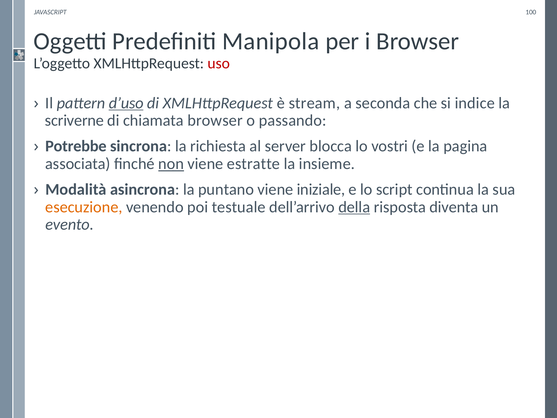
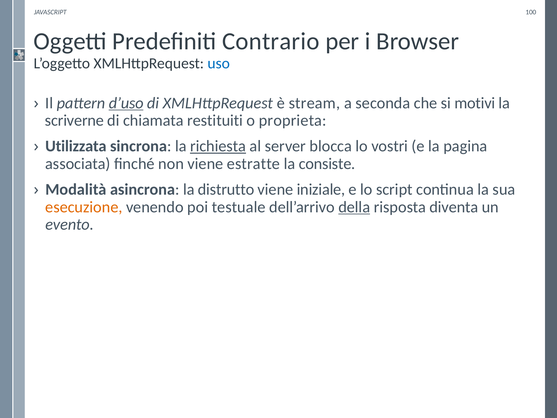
Manipola: Manipola -> Contrario (271, 41)
uso colour: red -> blue (219, 63)
indice: indice -> motivi (475, 103)
chiamata browser: browser -> restituiti (215, 120)
passando: passando -> proprieta (293, 120)
Potrebbe: Potrebbe -> Utilizzata (76, 146)
richiesta underline: none -> present (218, 146)
non underline: present -> none (171, 164)
insieme: insieme -> consiste (327, 164)
puntano: puntano -> distrutto (226, 189)
